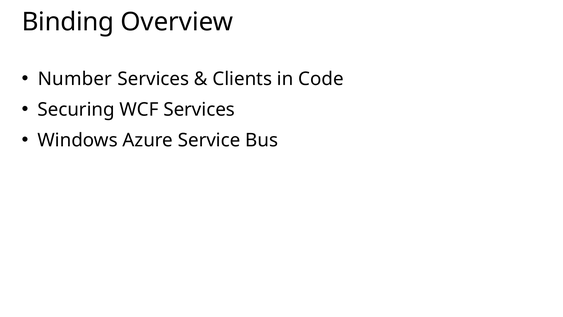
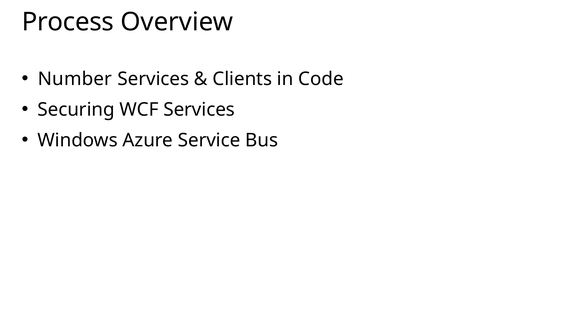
Binding: Binding -> Process (68, 22)
